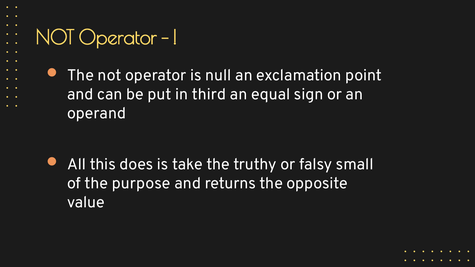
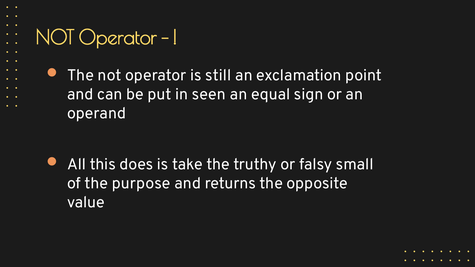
null: null -> still (218, 75)
third: third -> seen (209, 94)
